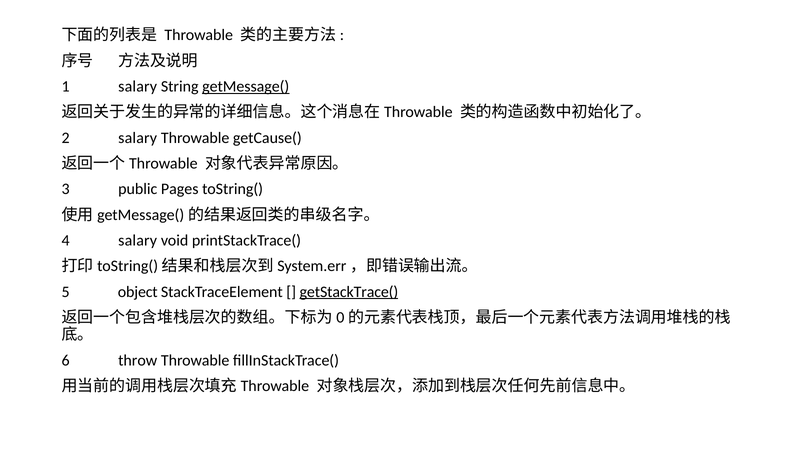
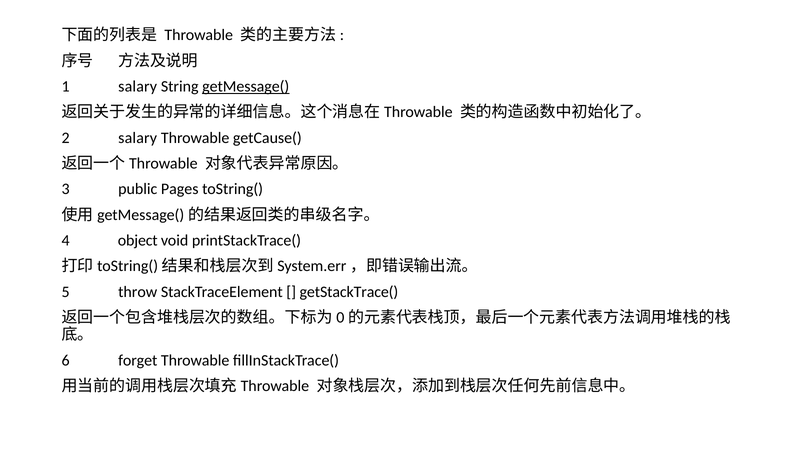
4 salary: salary -> object (138, 240)
object: object -> throw (138, 292)
getStackTrace( underline: present -> none (349, 292)
throw: throw -> forget (138, 360)
